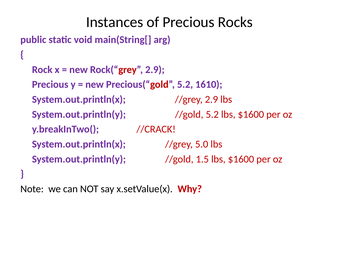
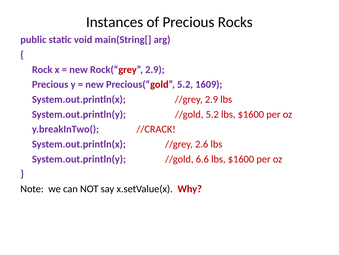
1610: 1610 -> 1609 (209, 84)
5.0: 5.0 -> 2.6 (202, 144)
1.5: 1.5 -> 6.6 (202, 159)
